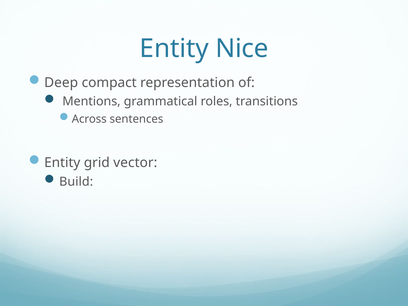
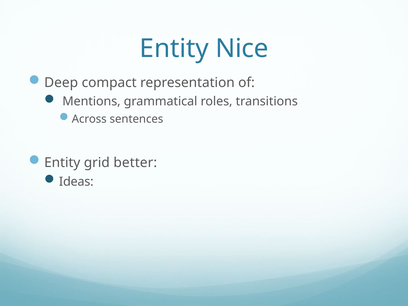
vector: vector -> better (135, 163)
Build: Build -> Ideas (76, 182)
